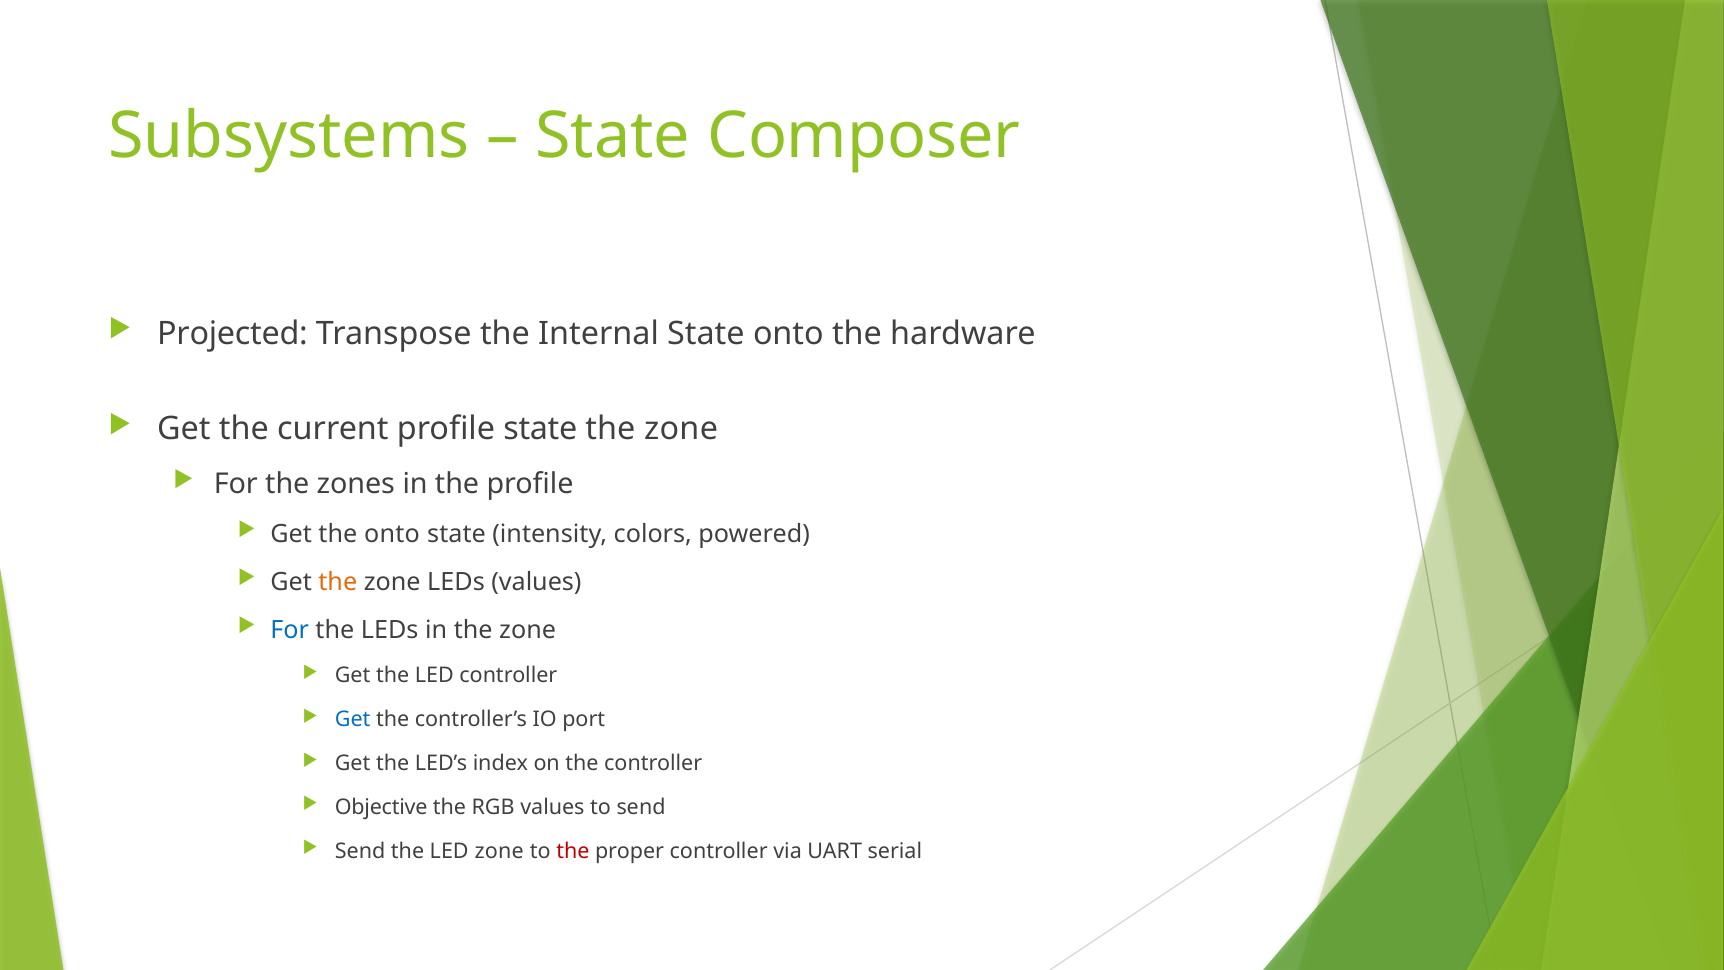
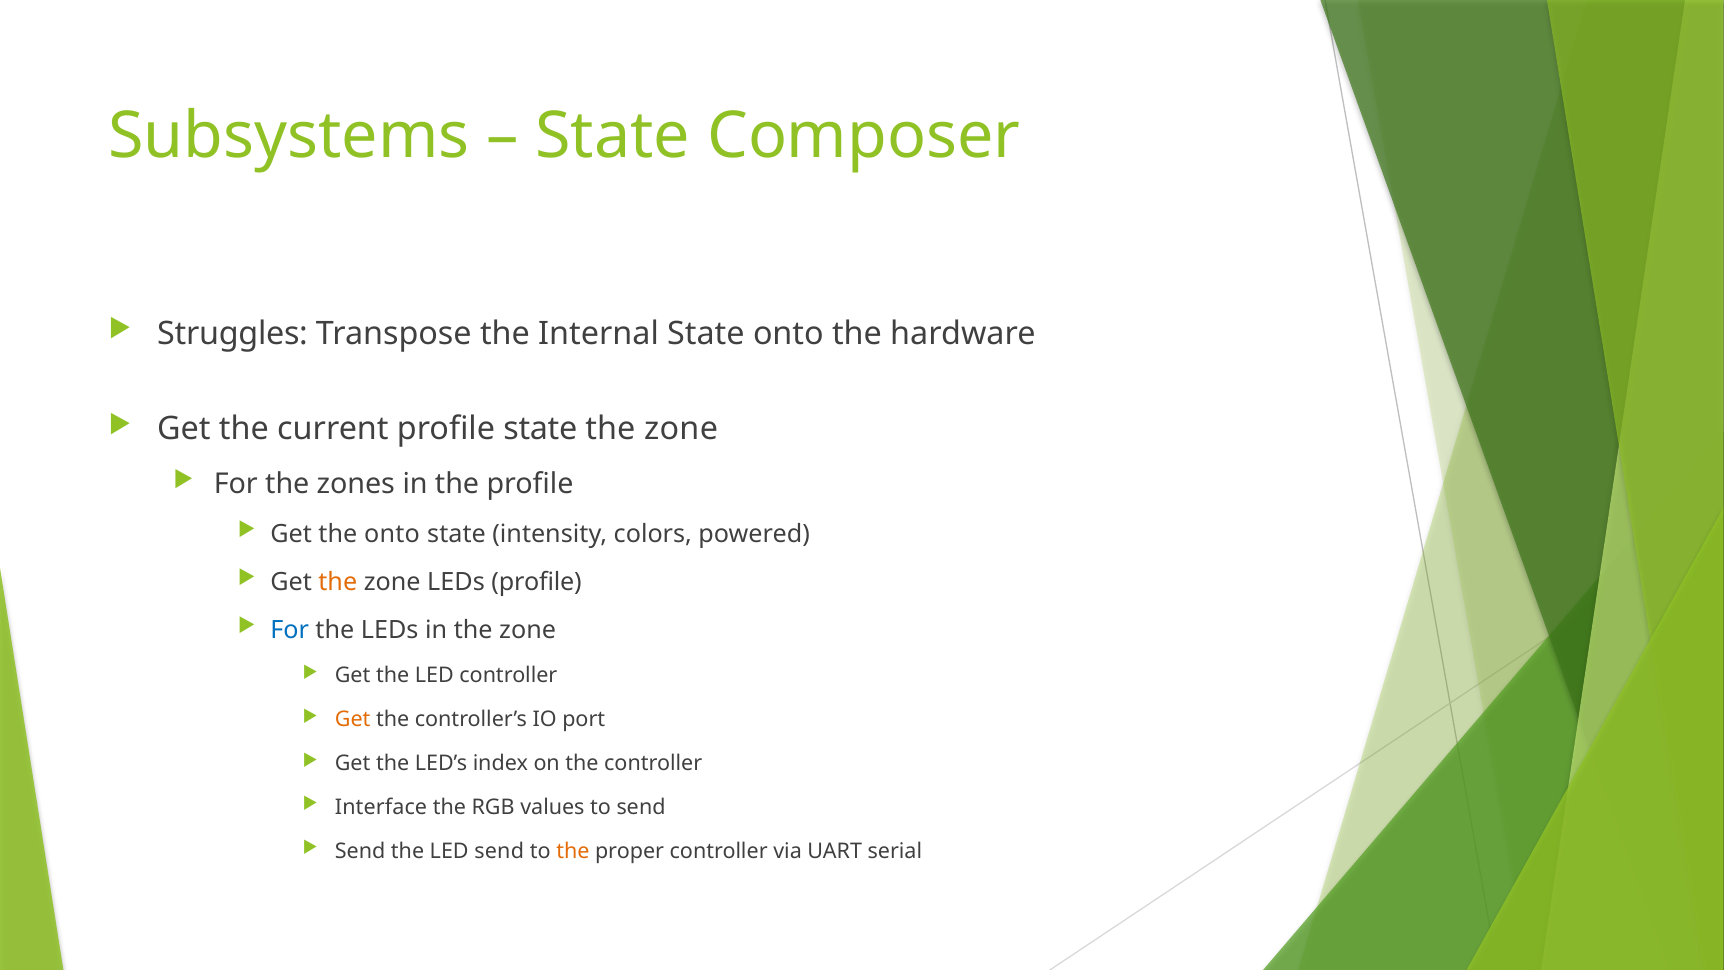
Projected: Projected -> Struggles (233, 334)
LEDs values: values -> profile (537, 582)
Get colour: blue -> orange (353, 719)
Objective: Objective -> Interface (381, 807)
LED zone: zone -> send (499, 851)
the colour: red -> orange (573, 851)
